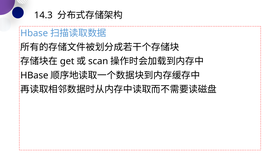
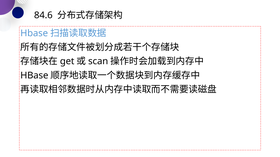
14.3: 14.3 -> 84.6 (43, 15)
